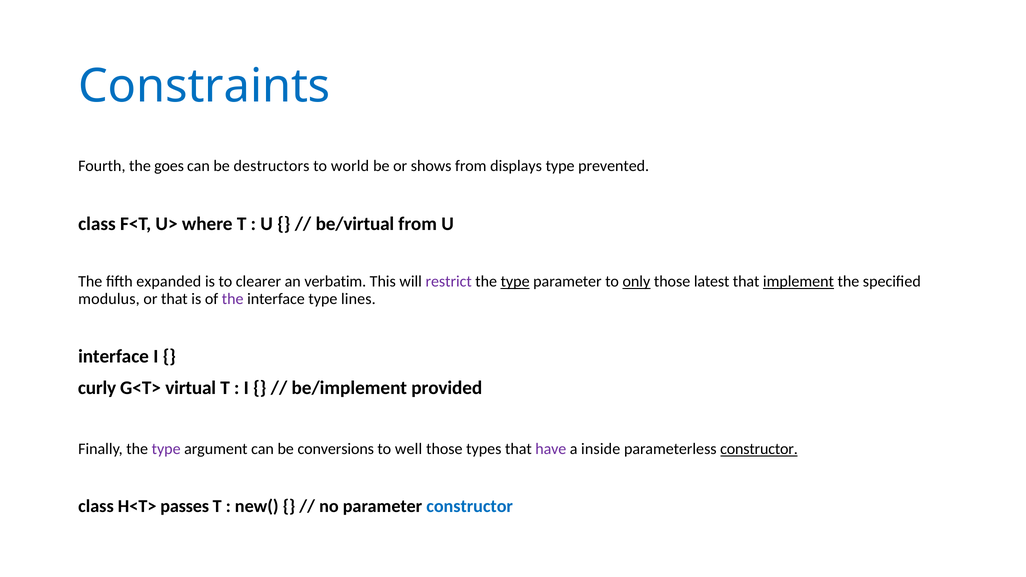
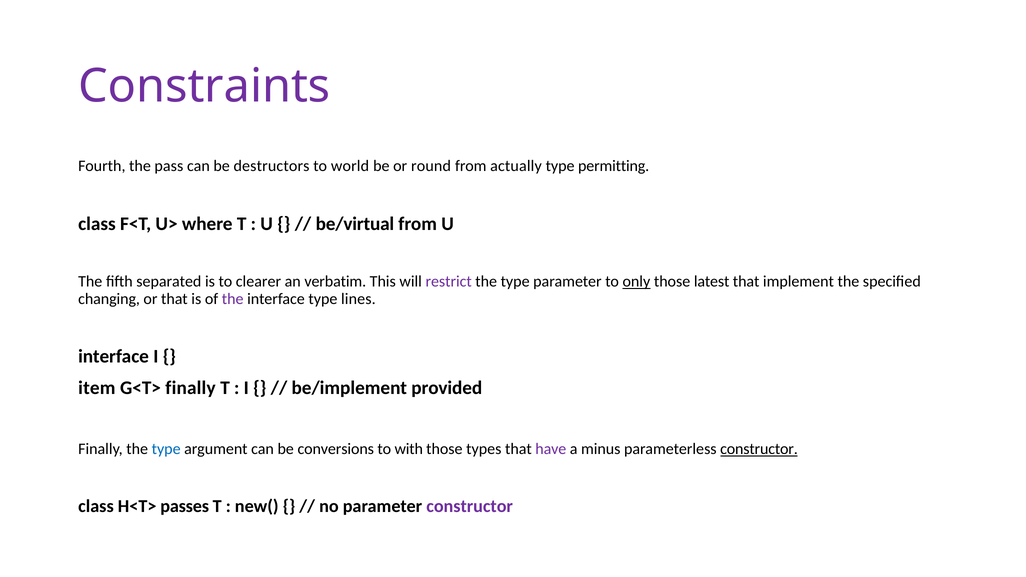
Constraints colour: blue -> purple (204, 86)
goes: goes -> pass (169, 166)
shows: shows -> round (431, 166)
displays: displays -> actually (516, 166)
prevented: prevented -> permitting (614, 166)
expanded: expanded -> separated (169, 282)
type underline: present -> none (515, 282)
implement underline: present -> none (798, 282)
modulus: modulus -> changing (109, 299)
curly: curly -> item (97, 388)
G<T> virtual: virtual -> finally (190, 388)
type colour: purple -> blue (166, 449)
well: well -> with (409, 449)
inside: inside -> minus (601, 449)
constructor colour: blue -> purple (470, 506)
